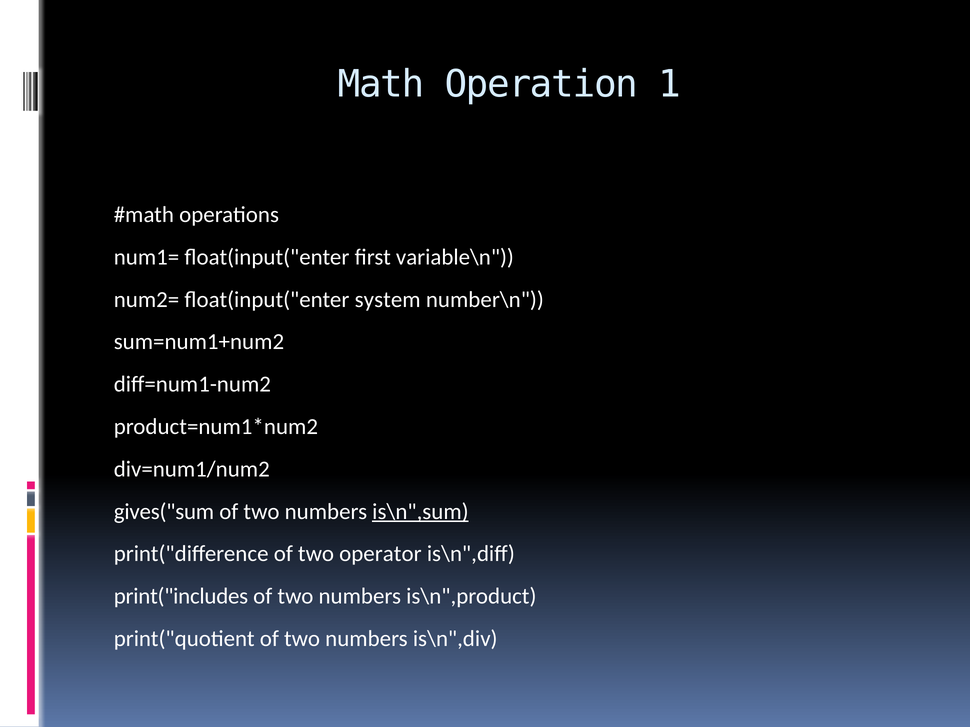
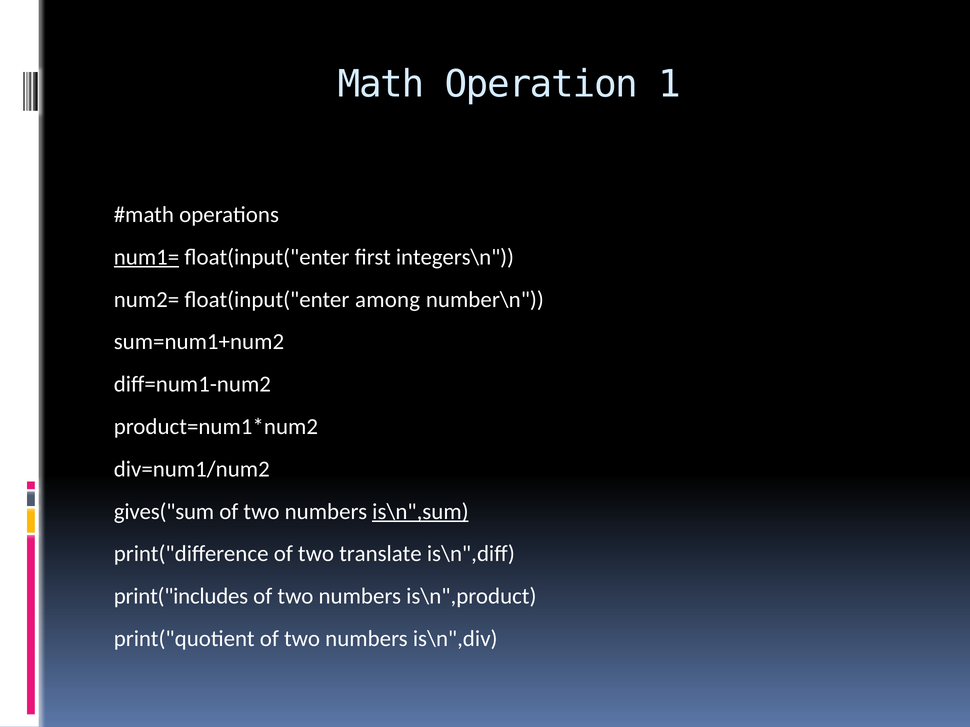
num1= underline: none -> present (146, 257)
variable\n: variable\n -> integers\n (455, 257)
system: system -> among (388, 300)
operator: operator -> translate (380, 554)
